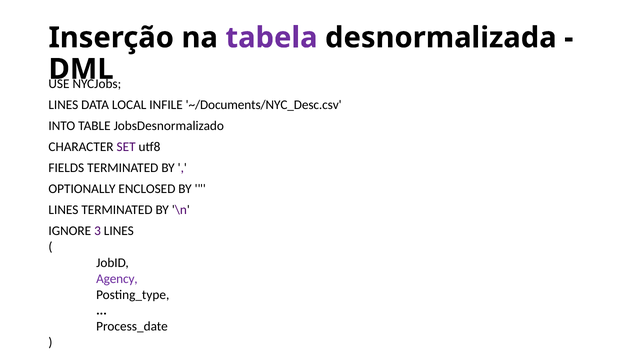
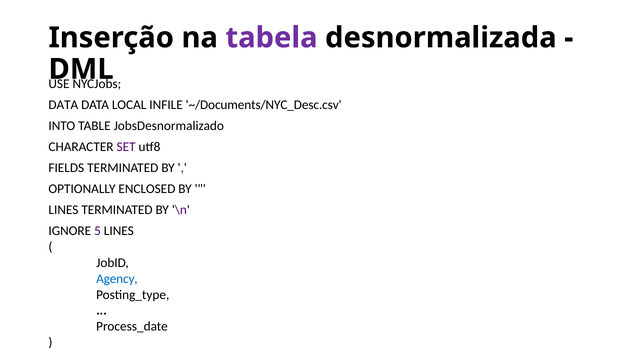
LINES: LINES -> DATA (63, 105)
3: 3 -> 5 (98, 231)
Agency colour: purple -> blue (117, 279)
